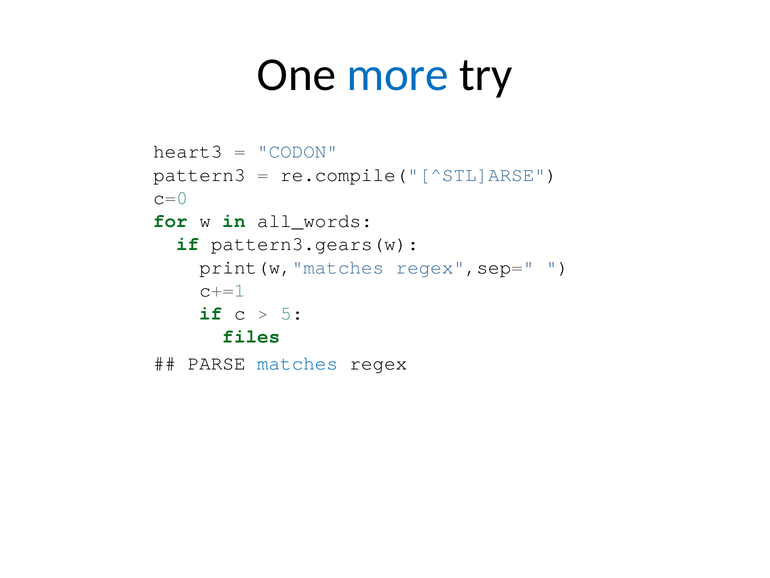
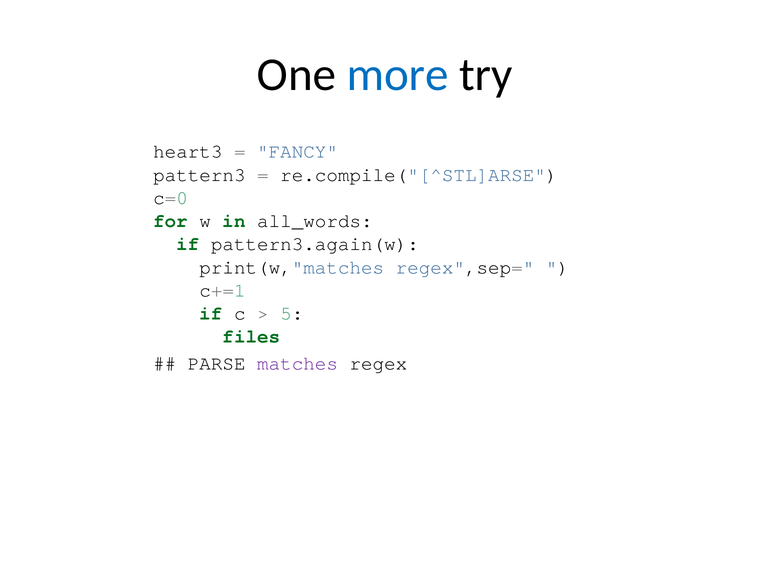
CODON: CODON -> FANCY (298, 151)
pattern3.gears(w: pattern3.gears(w -> pattern3.again(w (315, 244)
matches colour: blue -> purple (298, 363)
